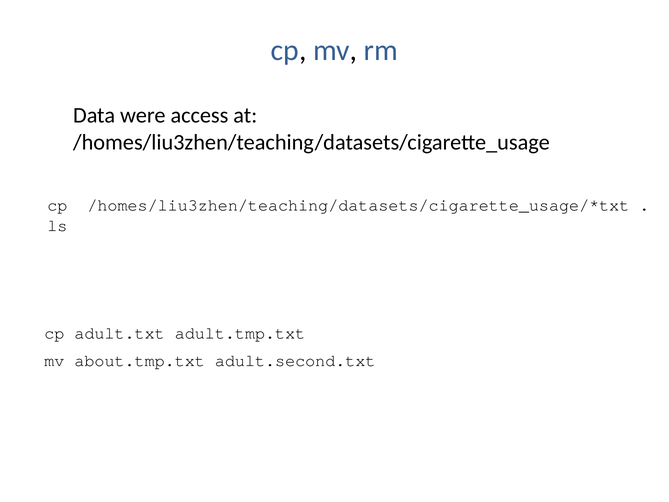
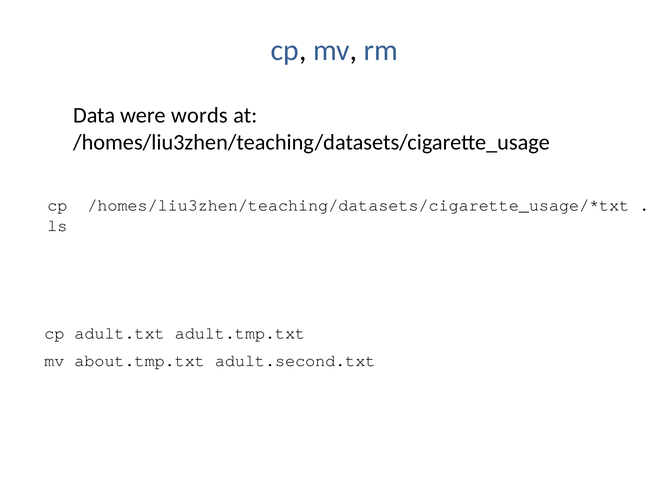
access: access -> words (199, 116)
